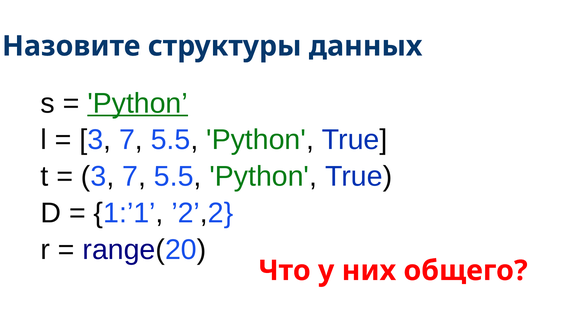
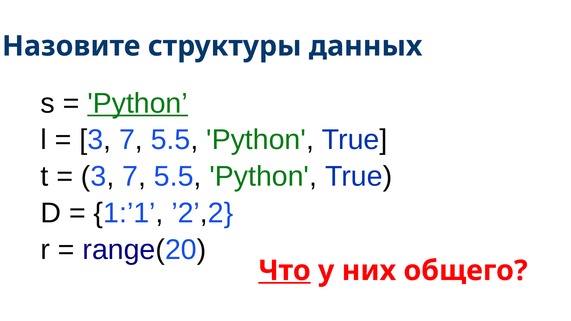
Что underline: none -> present (284, 271)
